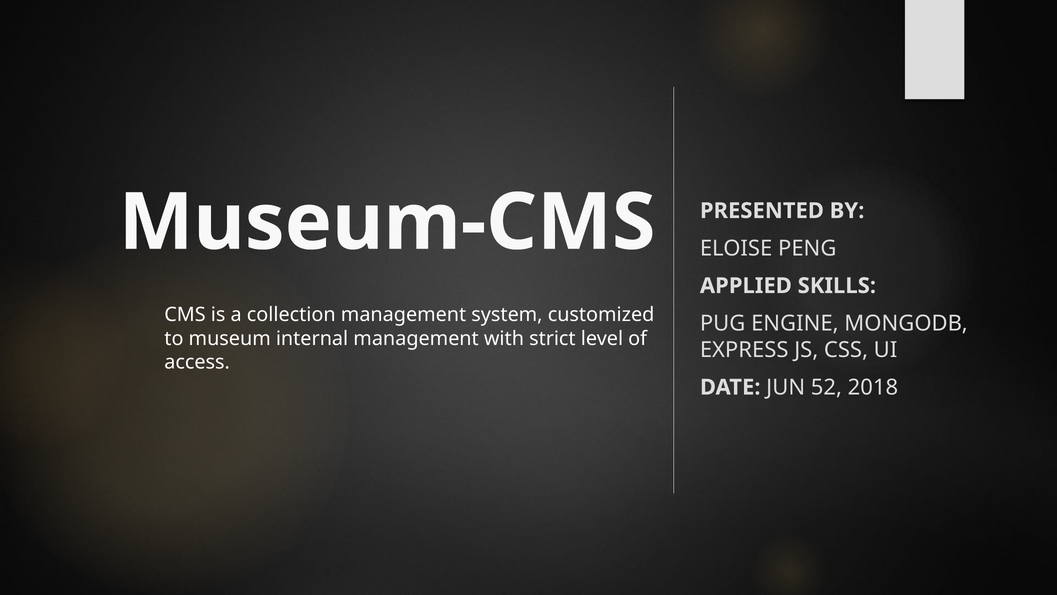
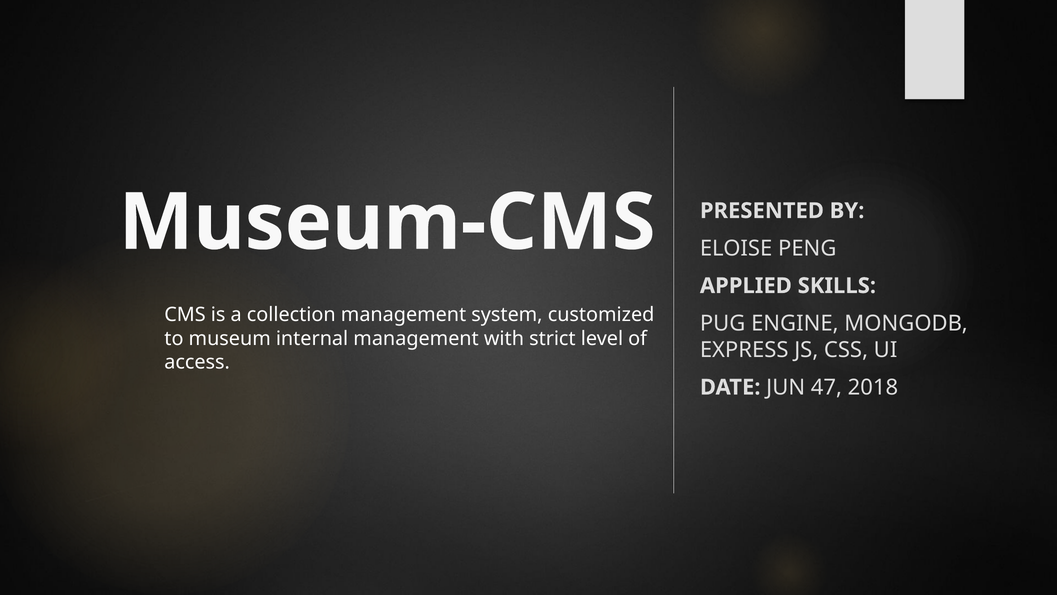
52: 52 -> 47 (826, 387)
